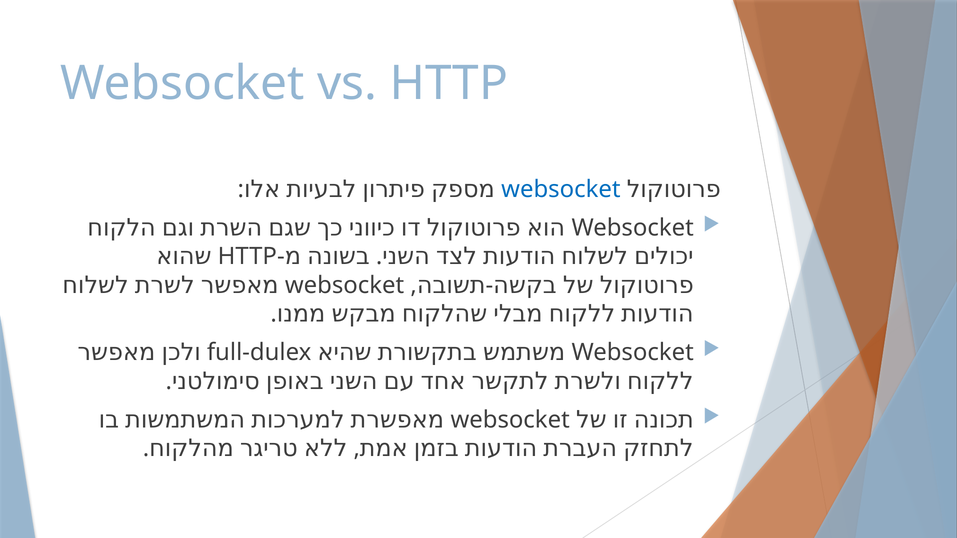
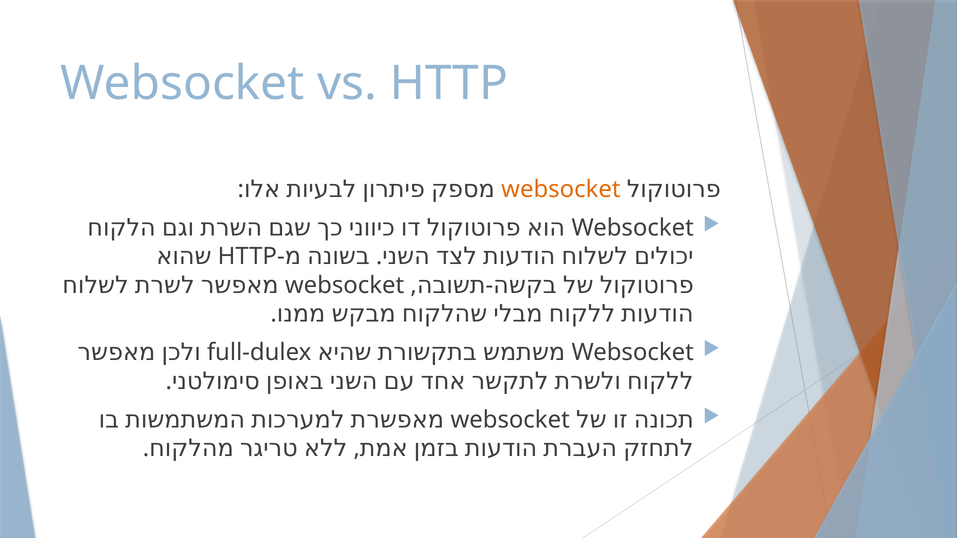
websocket colour: blue -> orange (561, 189)
